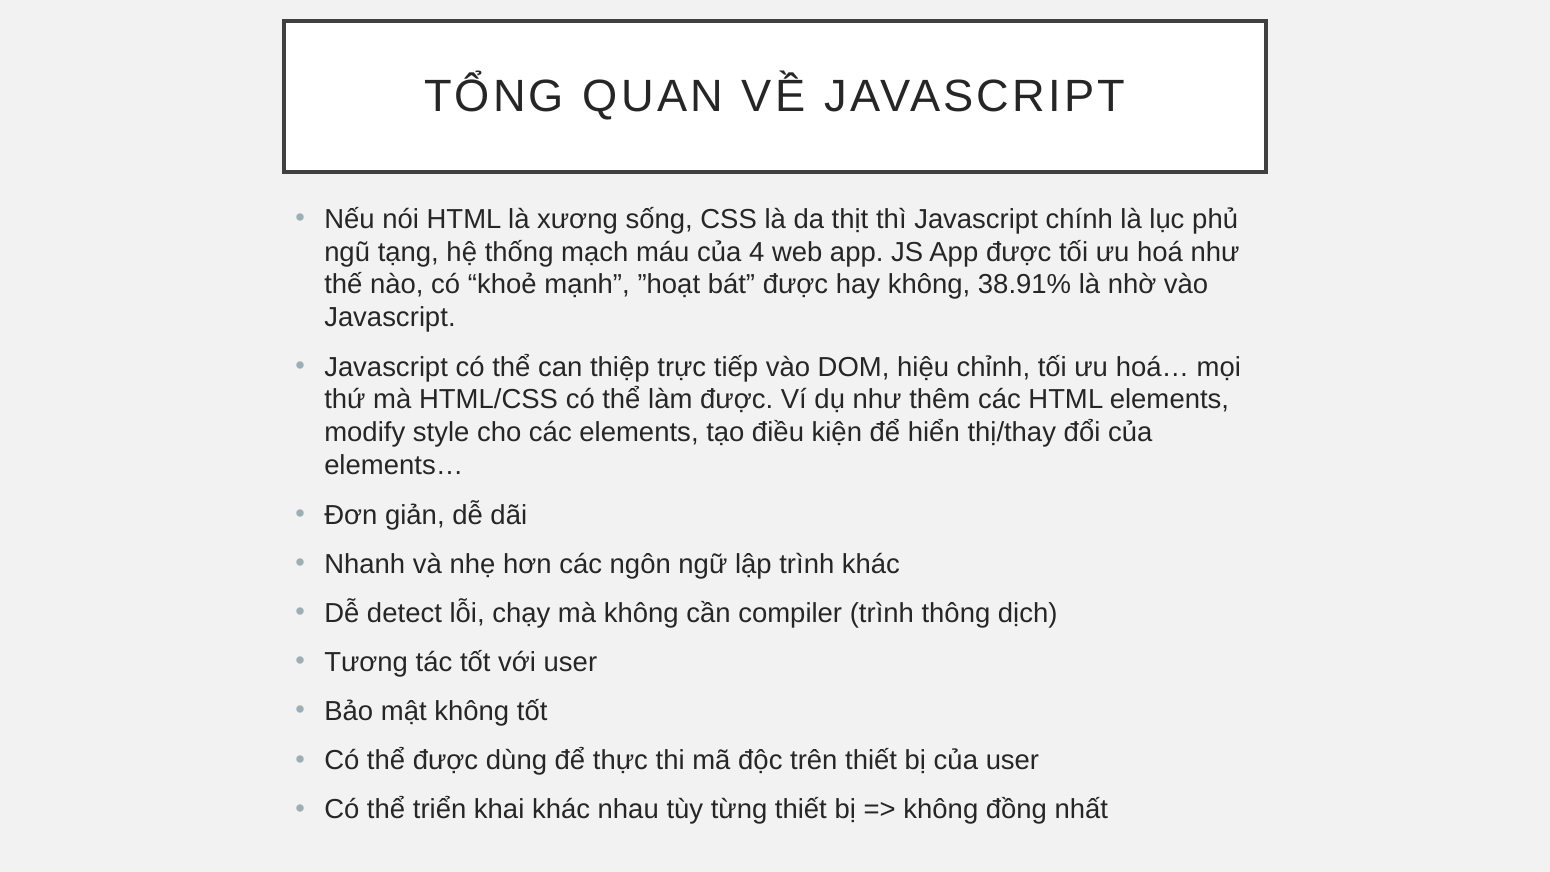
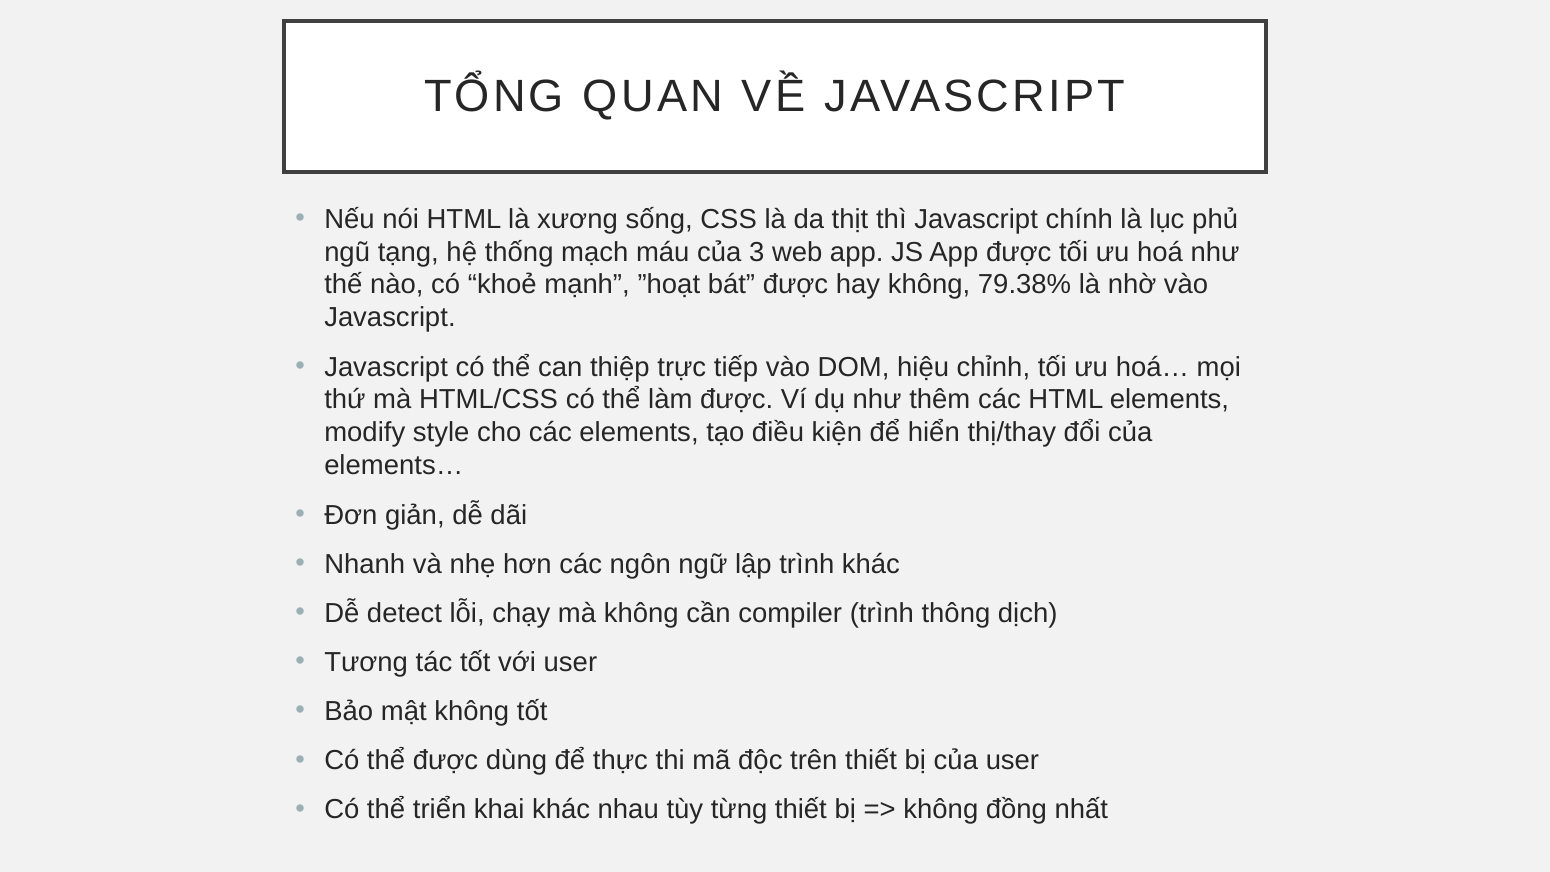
4: 4 -> 3 (757, 252)
38.91%: 38.91% -> 79.38% (1025, 285)
